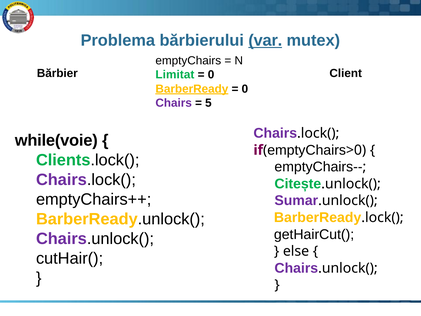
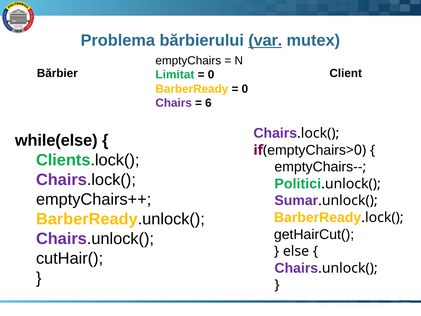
BarberReady underline: present -> none (192, 89)
5: 5 -> 6 (208, 103)
while(voie: while(voie -> while(else (56, 140)
Citește: Citește -> Politici (298, 184)
